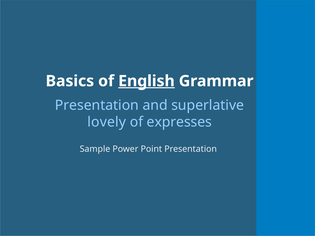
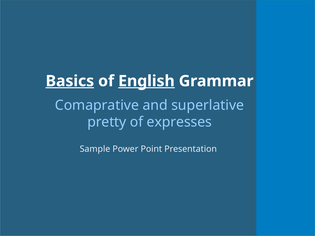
Basics underline: none -> present (70, 81)
Presentation: Presentation -> Comaprative (97, 105)
lovely: lovely -> pretty (107, 122)
